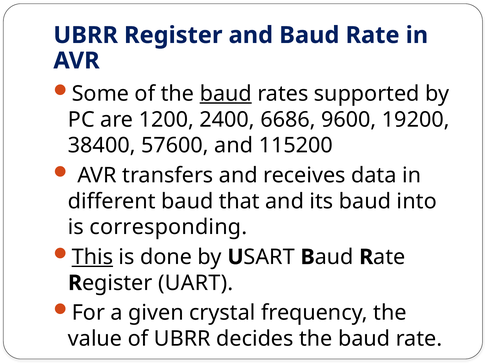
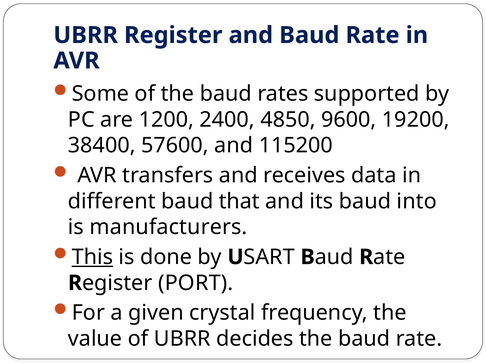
baud underline: present -> none (226, 94)
6686: 6686 -> 4850 (288, 120)
corresponding: corresponding -> manufacturers (168, 227)
UART: UART -> PORT (196, 283)
